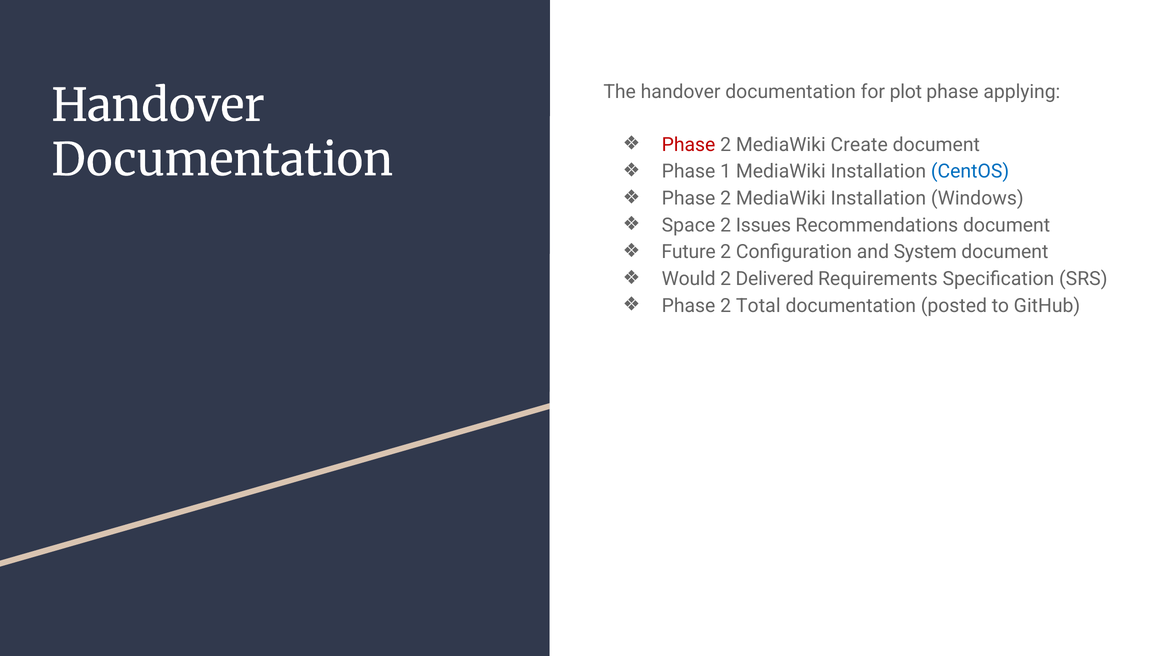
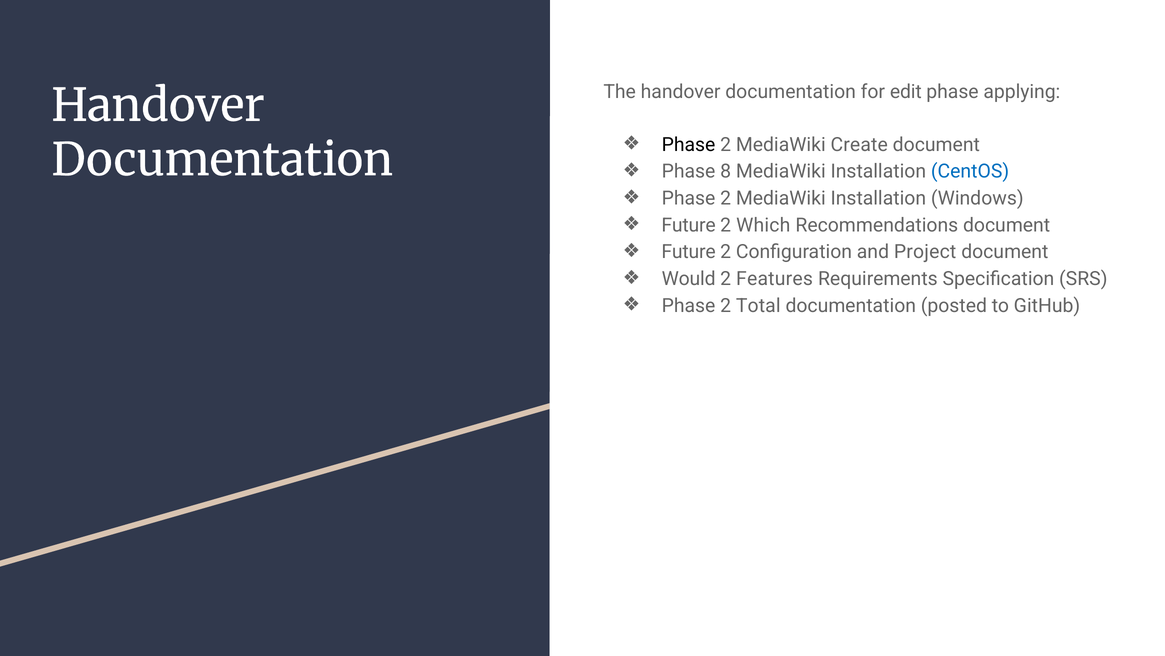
plot: plot -> edit (906, 92)
Phase colour: red -> black (689, 145)
1: 1 -> 8 (726, 171)
Space: Space -> Future (689, 225)
Issues: Issues -> Which (763, 225)
System: System -> Project (925, 252)
Delivered: Delivered -> Features (775, 279)
